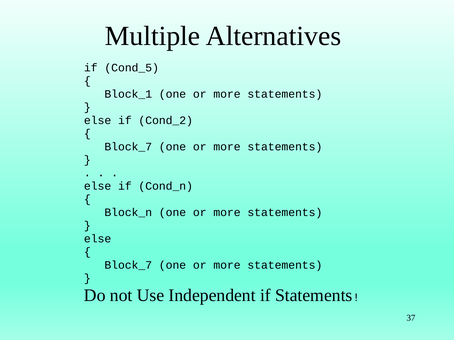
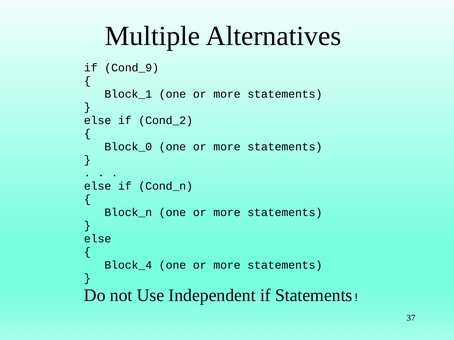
Cond_5: Cond_5 -> Cond_9 (132, 68)
Block_7: Block_7 -> Block_0 (128, 147)
Block_7: Block_7 -> Block_4 (128, 265)
